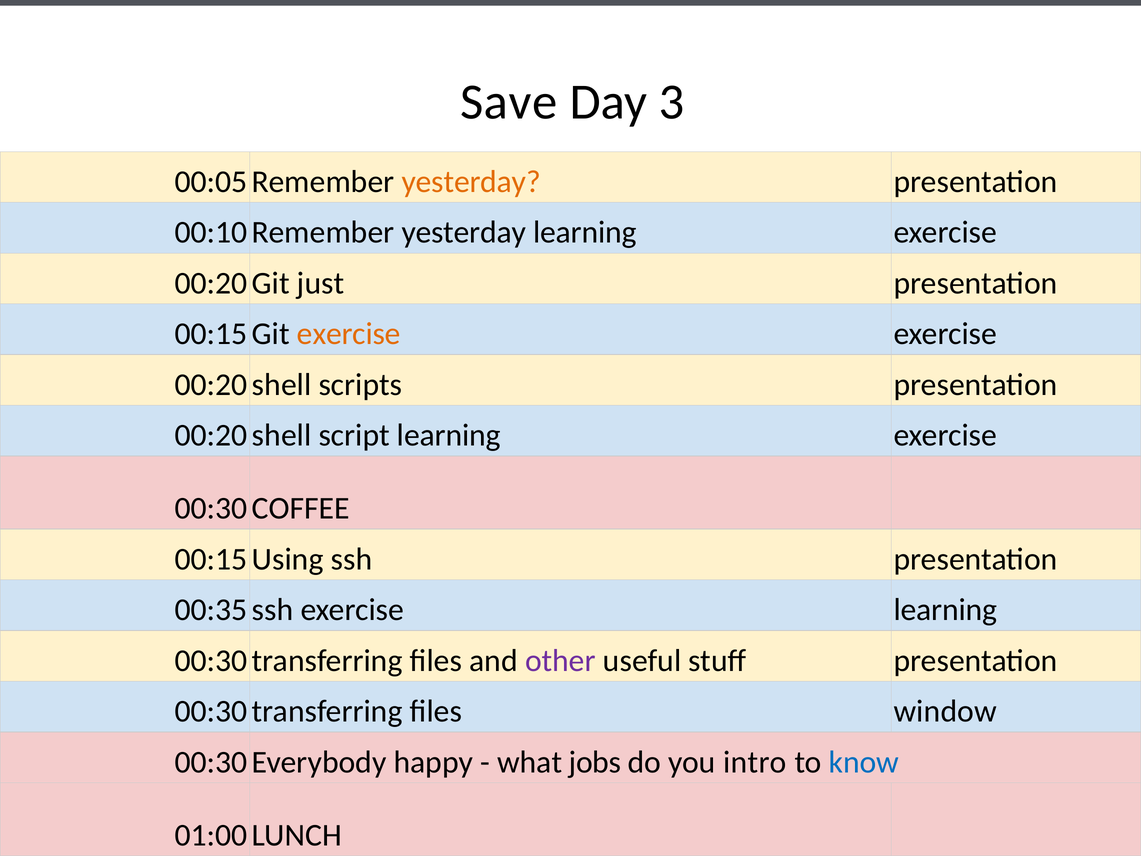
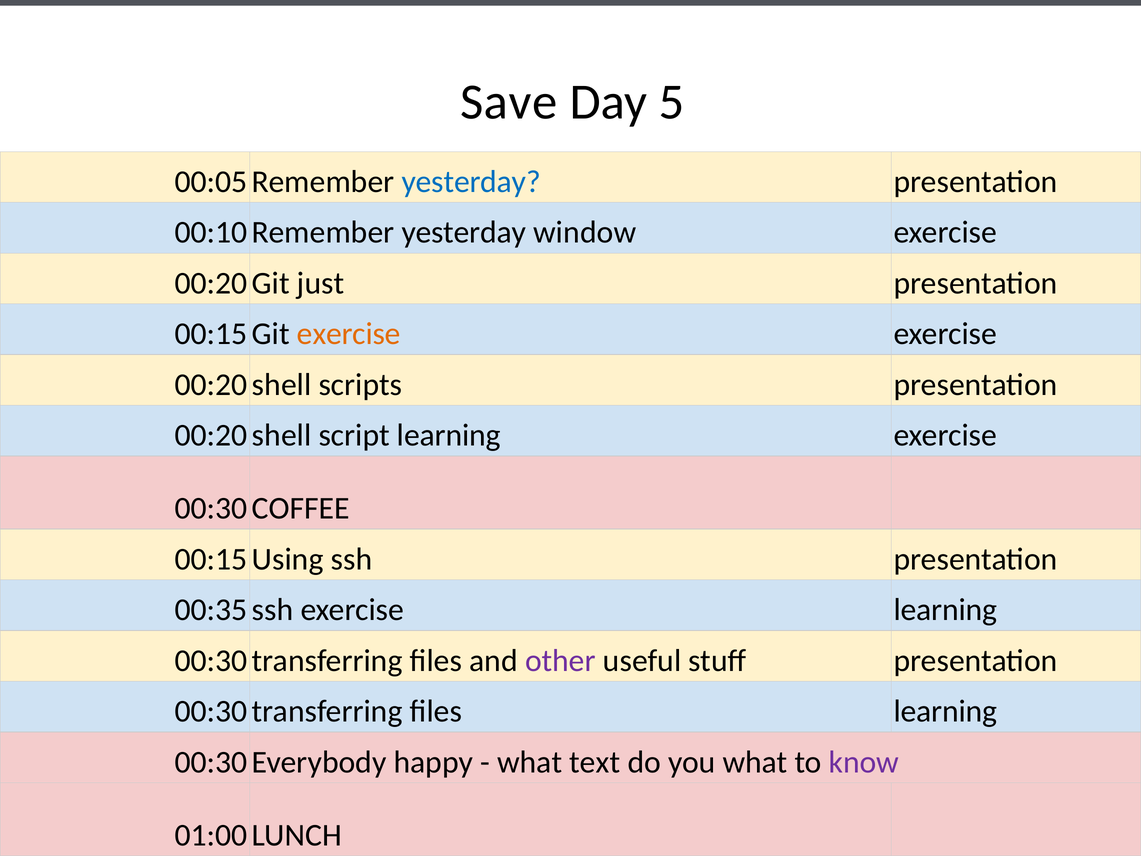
3: 3 -> 5 (672, 102)
yesterday colour: orange -> blue (471, 182)
yesterday learning: learning -> window (585, 232)
files window: window -> learning (945, 711)
jobs: jobs -> text (595, 762)
you intro: intro -> what (755, 762)
know colour: blue -> purple (864, 762)
